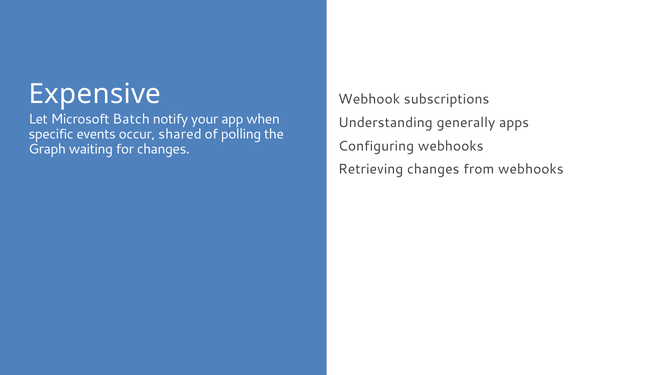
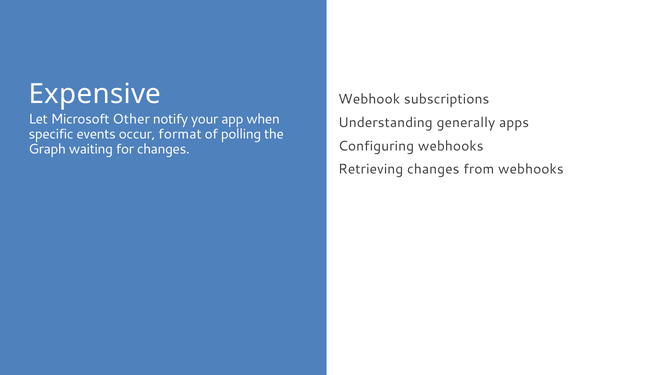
Batch: Batch -> Other (131, 119)
shared: shared -> format (180, 134)
